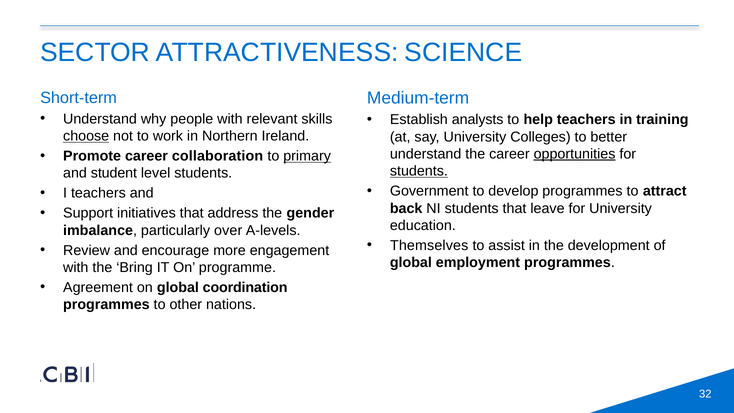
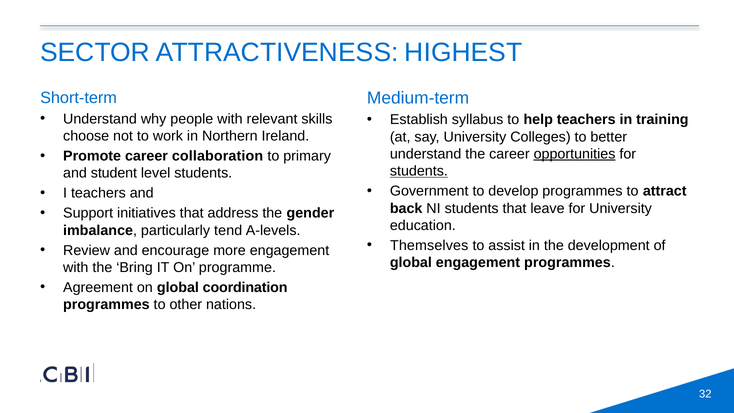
SCIENCE: SCIENCE -> HIGHEST (463, 53)
analysts: analysts -> syllabus (478, 120)
choose underline: present -> none (86, 136)
primary underline: present -> none (307, 156)
over: over -> tend (228, 230)
global employment: employment -> engagement (478, 263)
